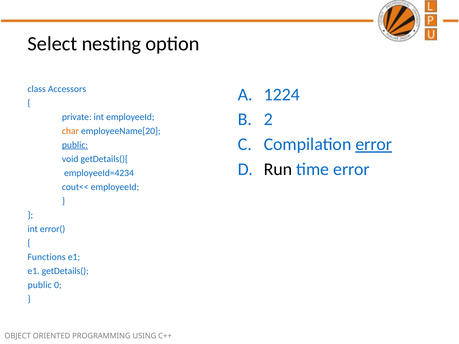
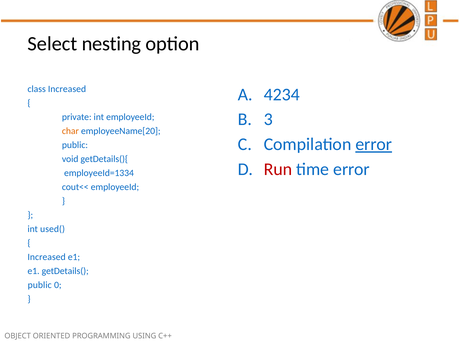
class Accessors: Accessors -> Increased (67, 89)
1224: 1224 -> 4234 (282, 95)
2: 2 -> 3 (268, 120)
public underline: present -> none (75, 145)
Run colour: black -> red (278, 169)
employeeId=4234: employeeId=4234 -> employeeId=1334 (99, 173)
error(: error( -> used( (53, 229)
Functions: Functions -> Increased (47, 257)
